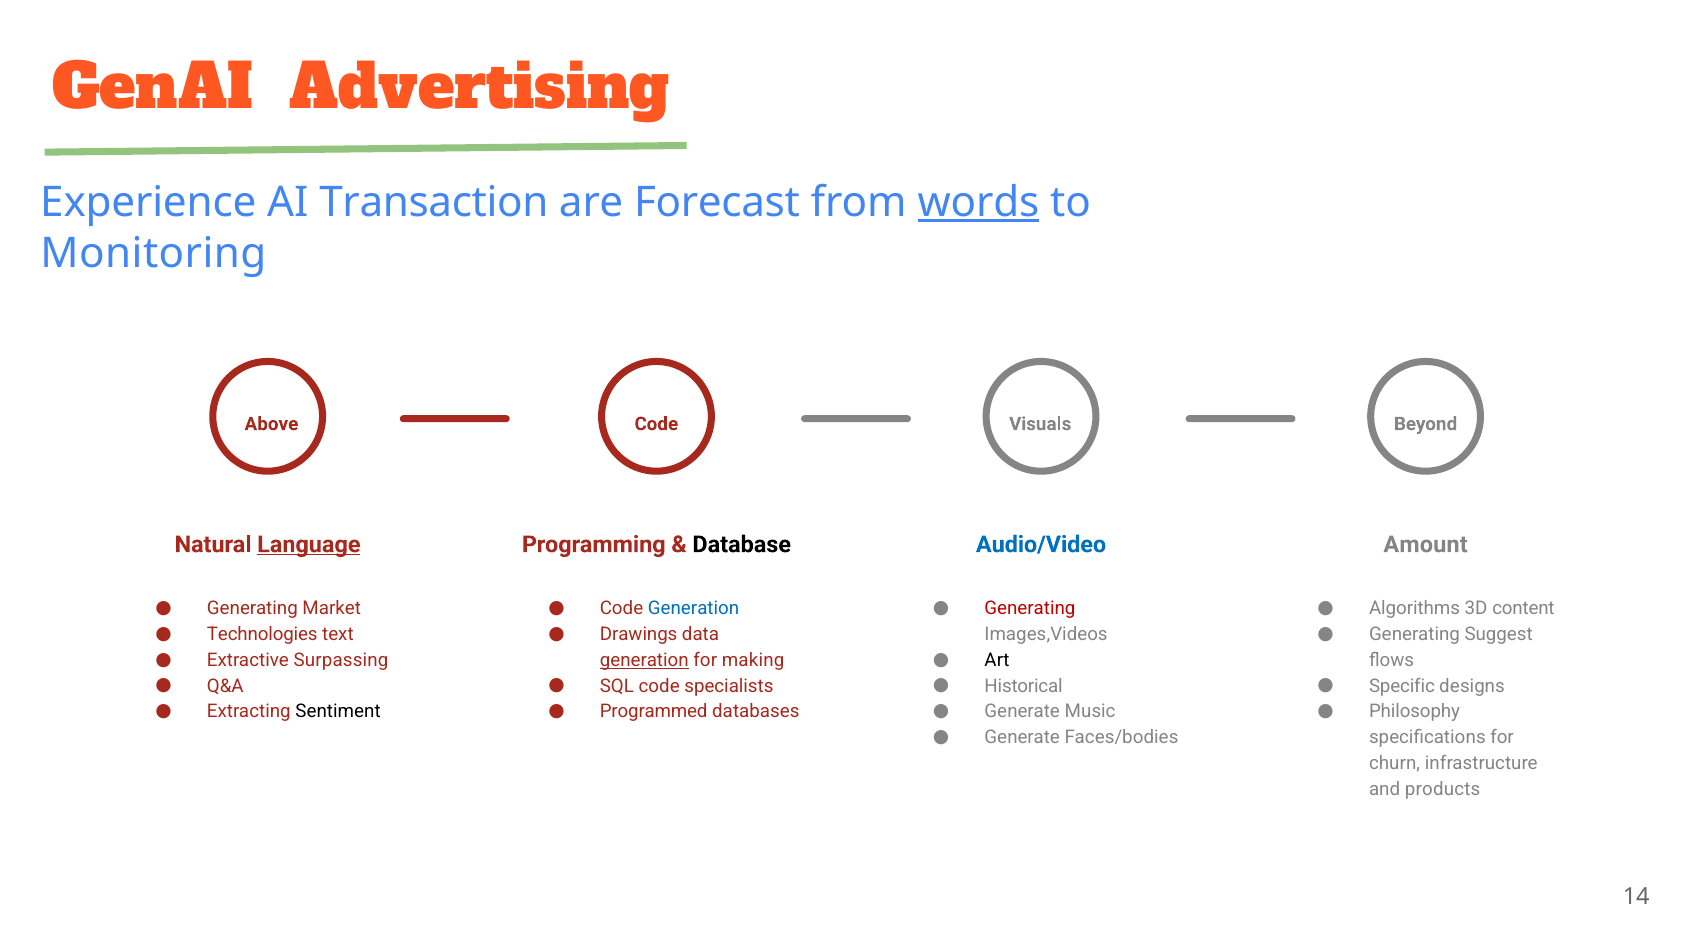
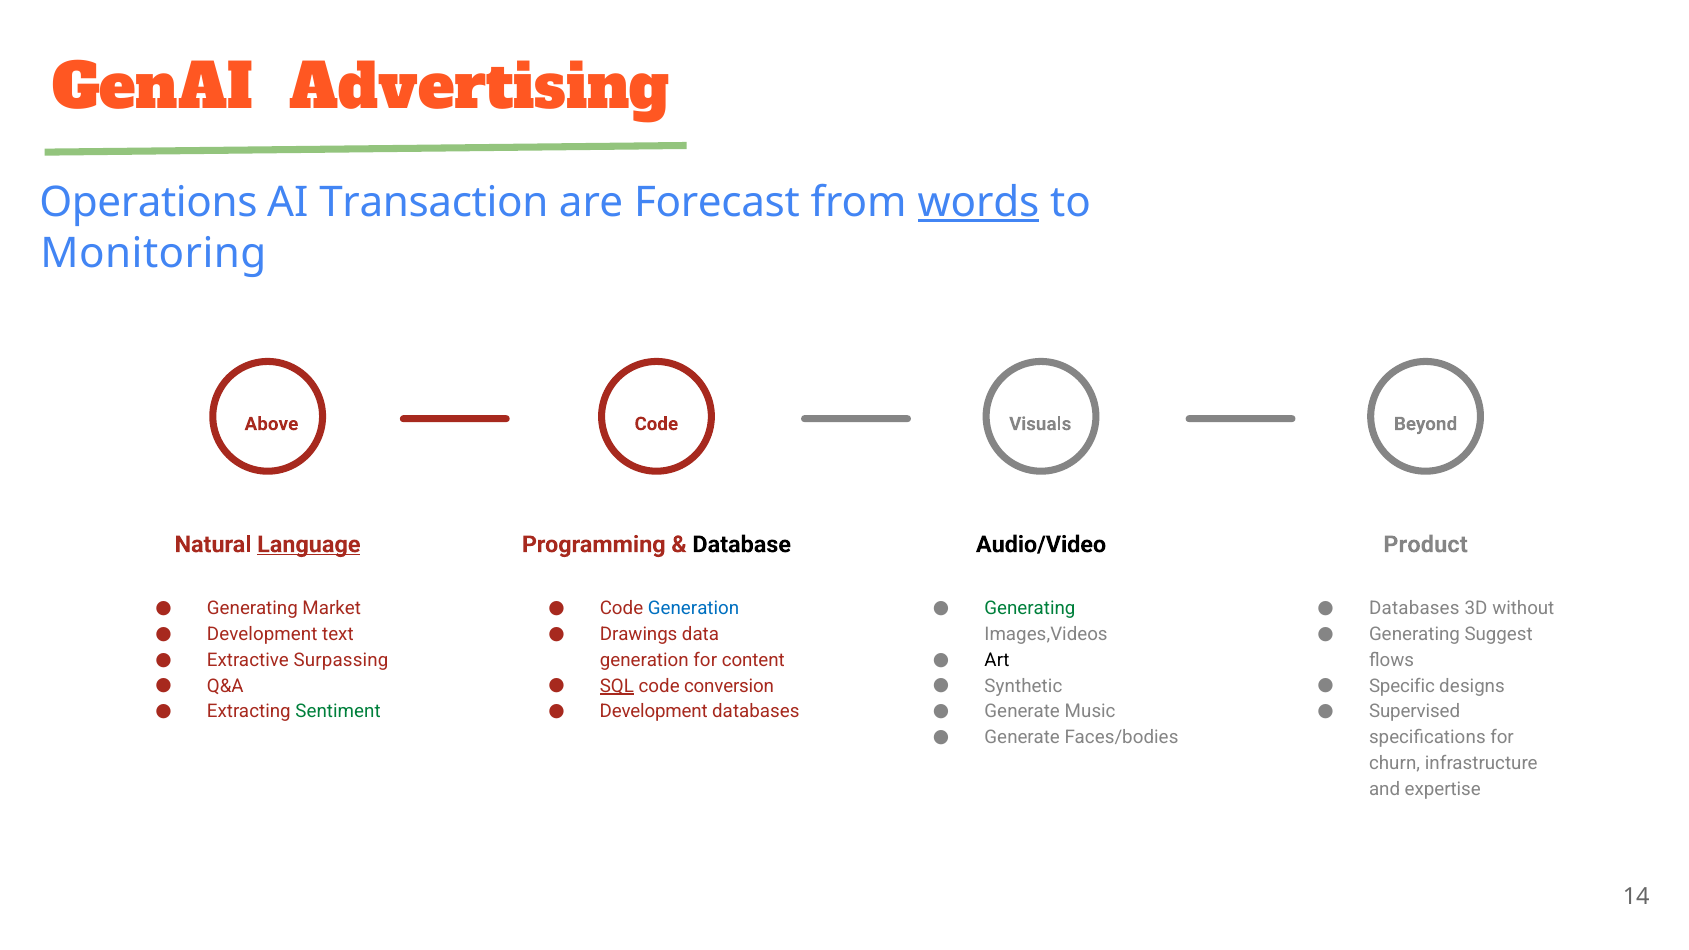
Experience: Experience -> Operations (148, 202)
Audio/Video colour: blue -> black (1041, 545)
Amount: Amount -> Product (1426, 545)
Algorithms: Algorithms -> Databases (1414, 609)
content: content -> without (1523, 609)
Generating colour: red -> green (1030, 609)
Technologies: Technologies -> Development (262, 634)
generation underline: present -> none (644, 660)
making: making -> content (753, 660)
SQL underline: none -> present (617, 686)
specialists: specialists -> conversion (729, 686)
Historical: Historical -> Synthetic (1023, 686)
Programmed: Programmed -> Development (654, 712)
Philosophy: Philosophy -> Supervised (1415, 712)
Sentiment colour: black -> green (338, 712)
products: products -> expertise (1443, 789)
